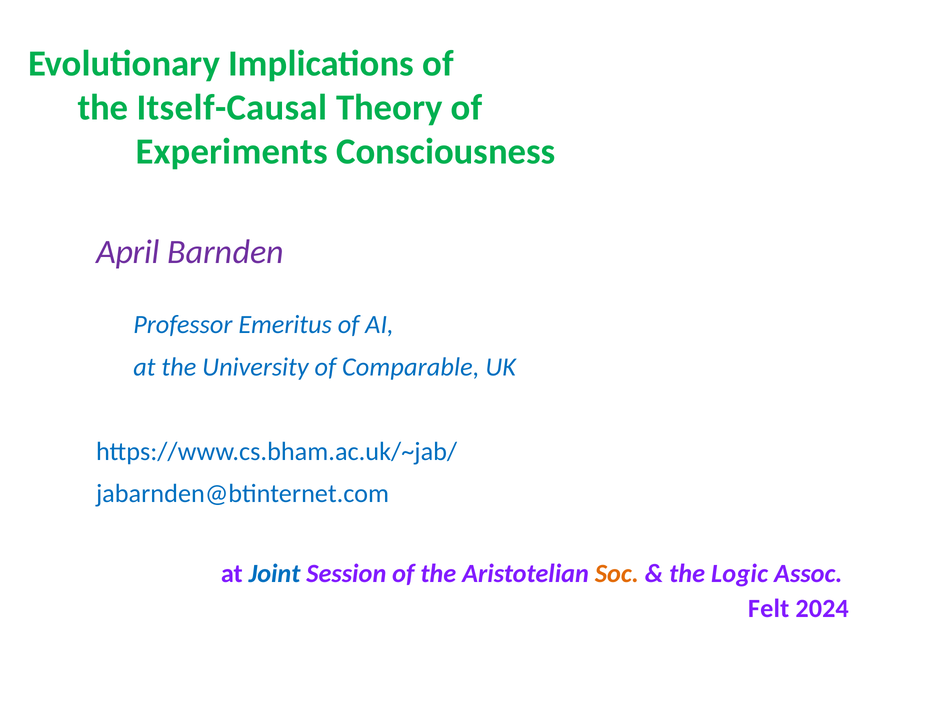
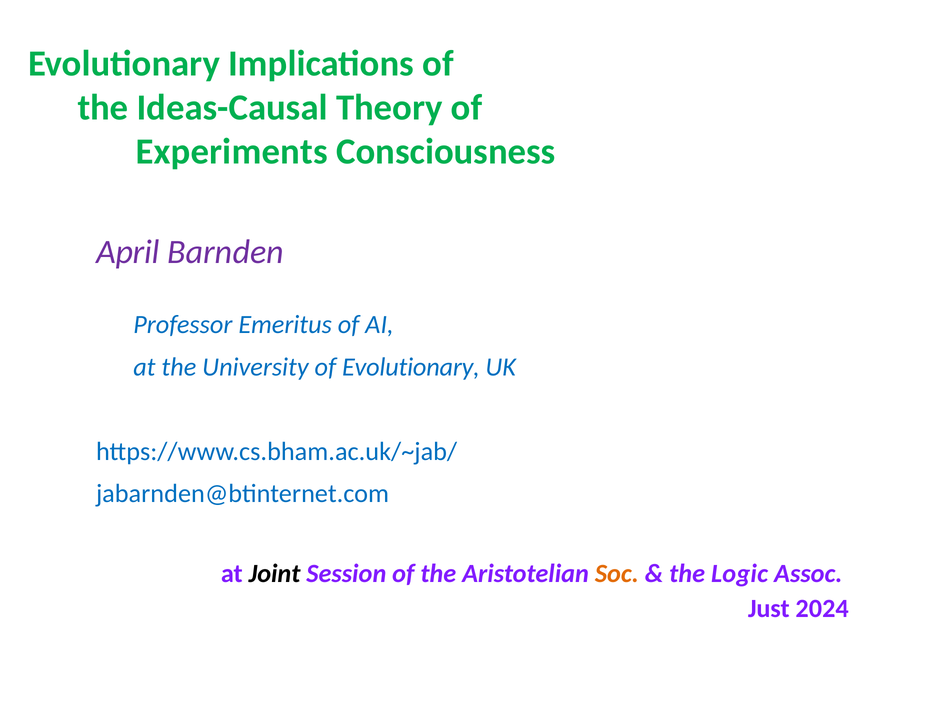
Itself-Causal: Itself-Causal -> Ideas-Causal (232, 108)
of Comparable: Comparable -> Evolutionary (411, 367)
Joint colour: blue -> black (275, 573)
Felt: Felt -> Just (769, 608)
